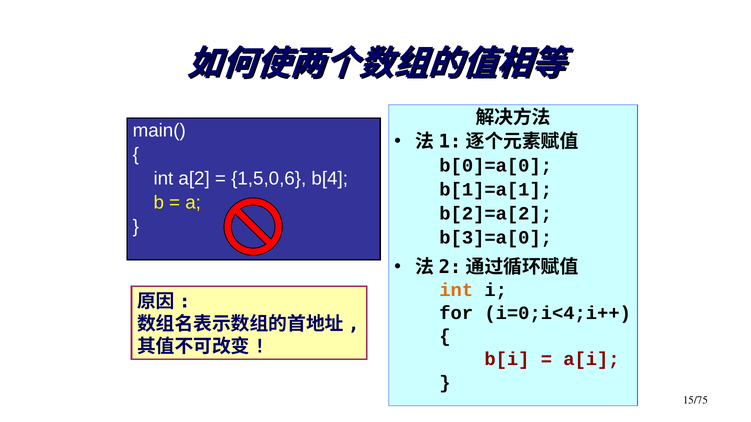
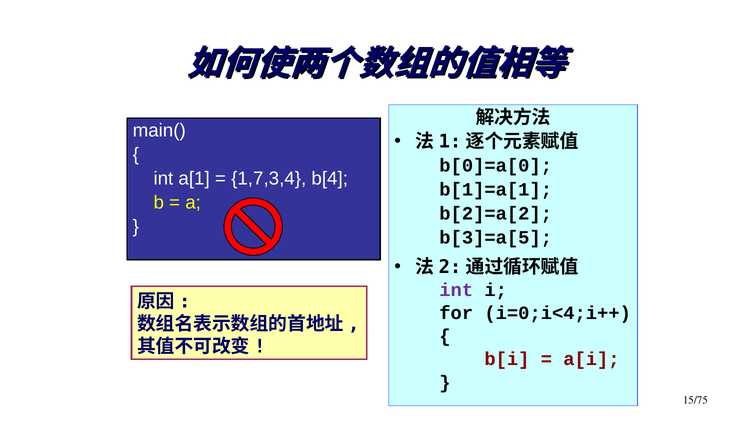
a[2: a[2 -> a[1 (194, 179)
1,5,0,6: 1,5,0,6 -> 1,7,3,4 (269, 179)
b[3]=a[0: b[3]=a[0 -> b[3]=a[5 (496, 238)
int colour: orange -> purple (456, 290)
